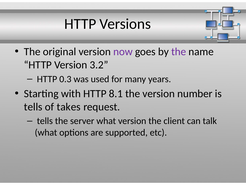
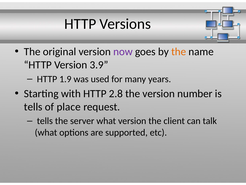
the colour: purple -> orange (179, 52)
3.2: 3.2 -> 3.9 (99, 65)
0.3: 0.3 -> 1.9 (65, 79)
8.1: 8.1 -> 2.8 (116, 93)
takes: takes -> place (69, 107)
